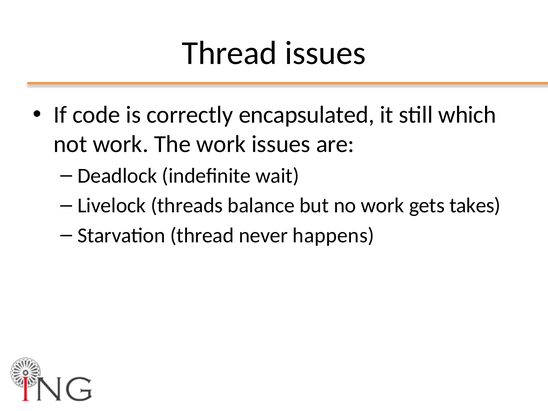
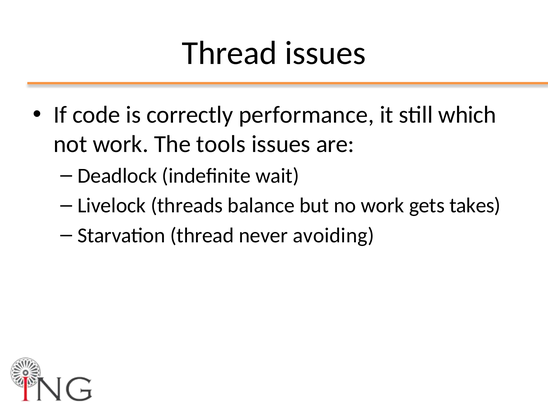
encapsulated: encapsulated -> performance (306, 115)
The work: work -> tools (221, 144)
happens: happens -> avoiding (333, 235)
